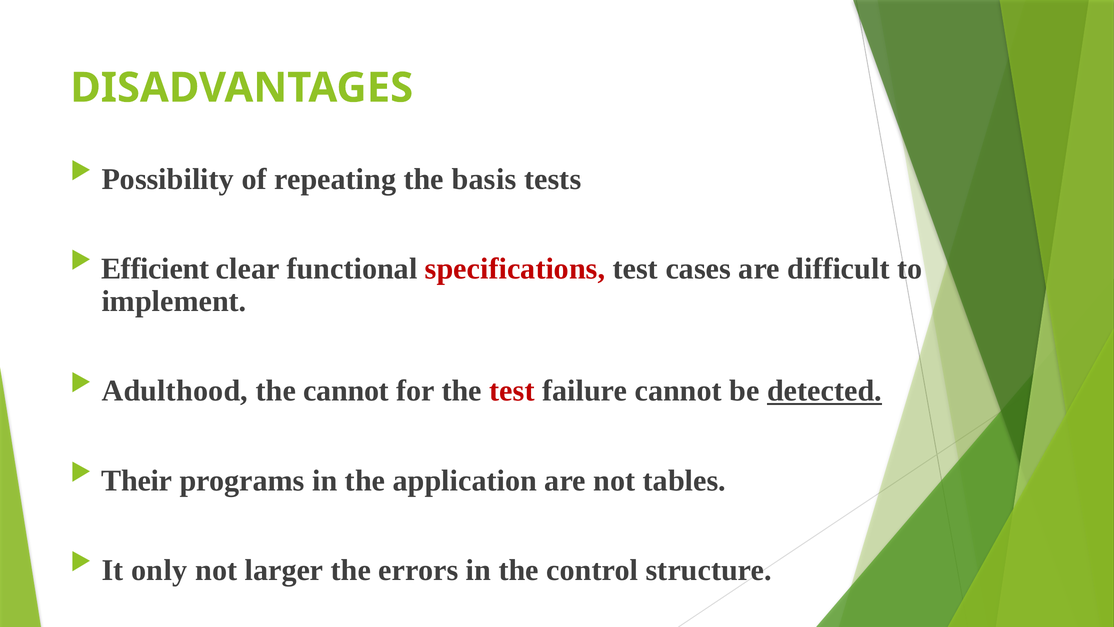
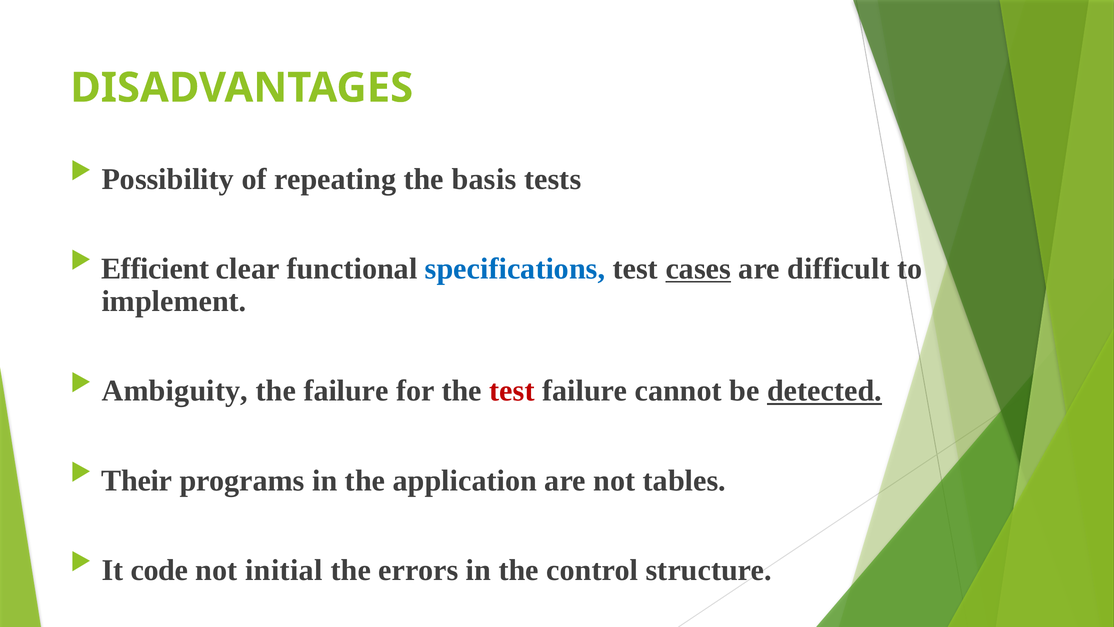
specifications colour: red -> blue (515, 269)
cases underline: none -> present (698, 269)
Adulthood: Adulthood -> Ambiguity (175, 391)
the cannot: cannot -> failure (346, 391)
only: only -> code (159, 570)
larger: larger -> initial (284, 570)
